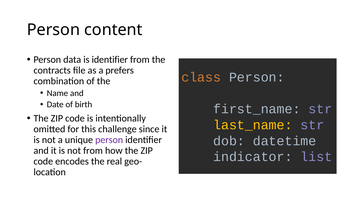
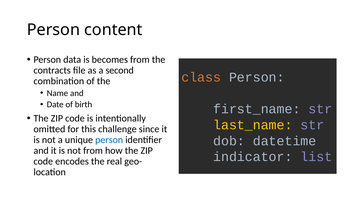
is identifier: identifier -> becomes (110, 59)
prefers: prefers -> second (120, 70)
person colour: purple -> blue (109, 140)
